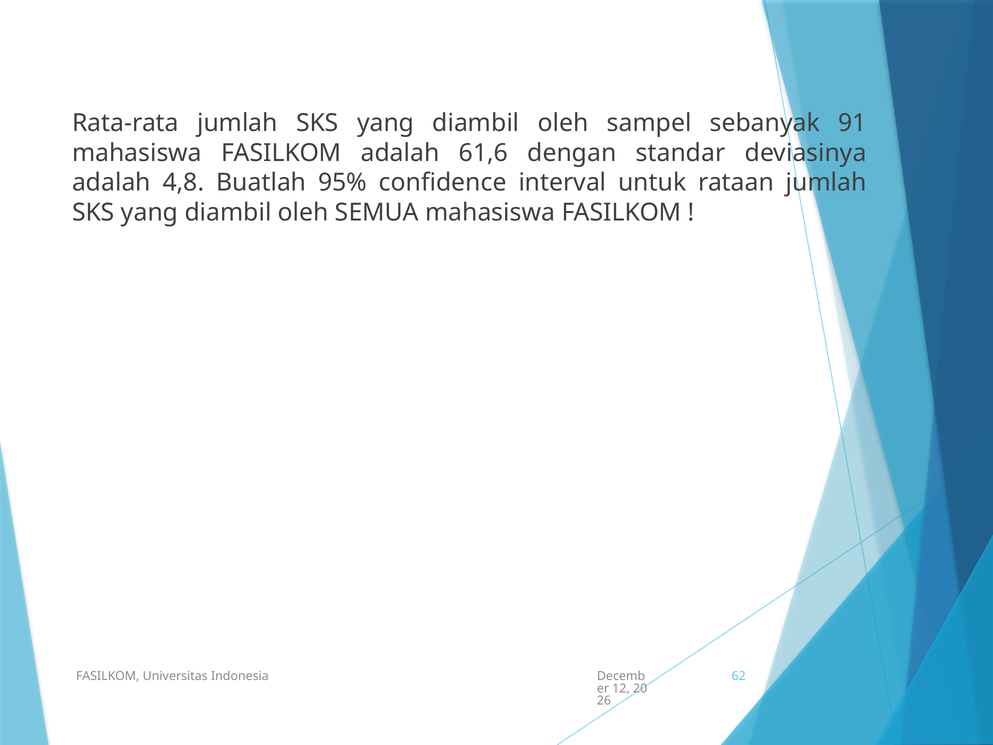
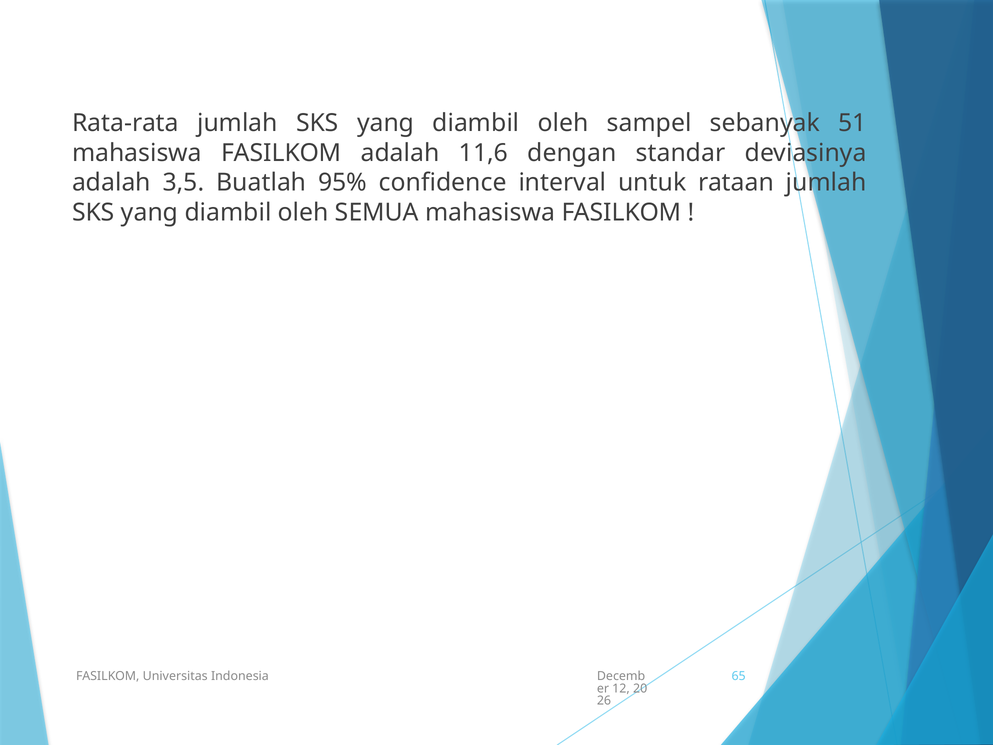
91: 91 -> 51 (852, 123)
61,6: 61,6 -> 11,6 (484, 153)
4,8: 4,8 -> 3,5 (183, 183)
62: 62 -> 65 (739, 676)
